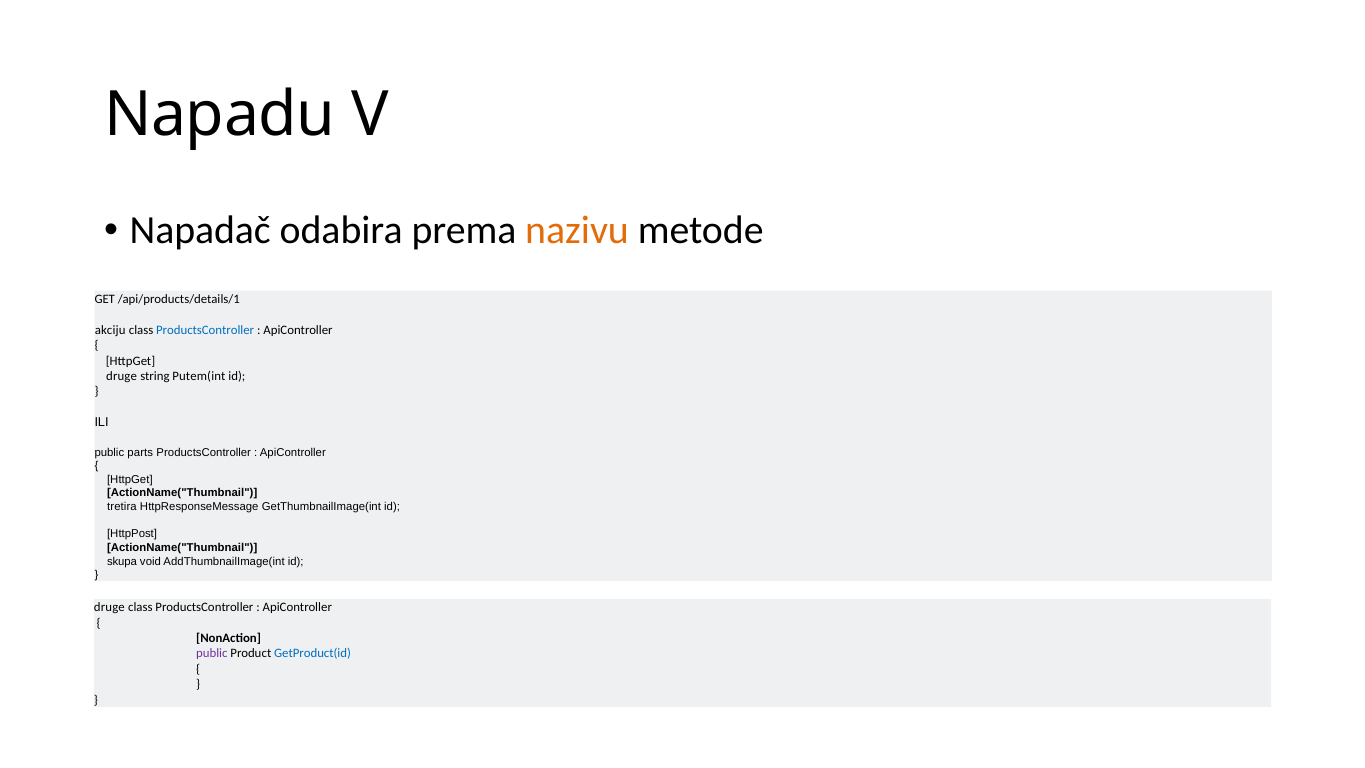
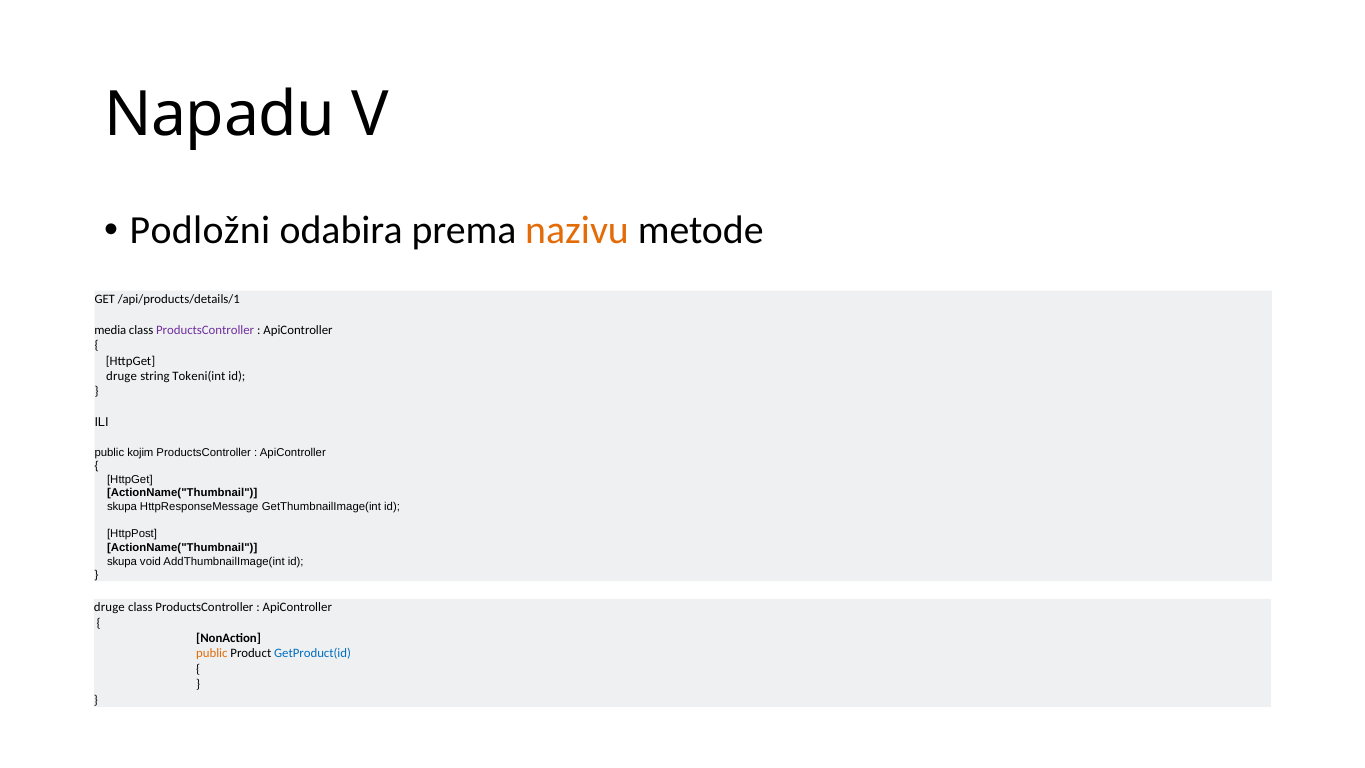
Napadač: Napadač -> Podložni (200, 231)
akciju: akciju -> media (110, 330)
ProductsController colour: blue -> purple (205, 330)
Putem(int: Putem(int -> Tokeni(int (199, 376)
parts: parts -> kojim (140, 452)
tretira: tretira -> skupa (122, 507)
public colour: purple -> orange (212, 654)
